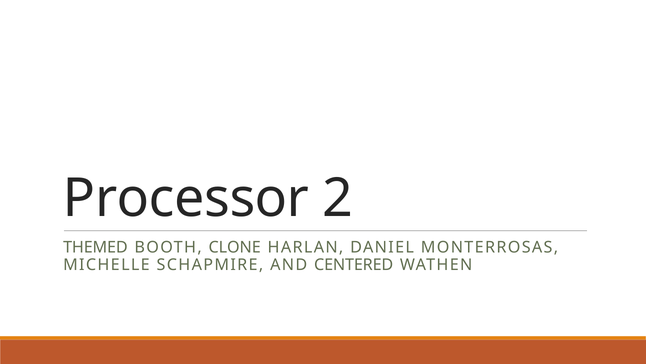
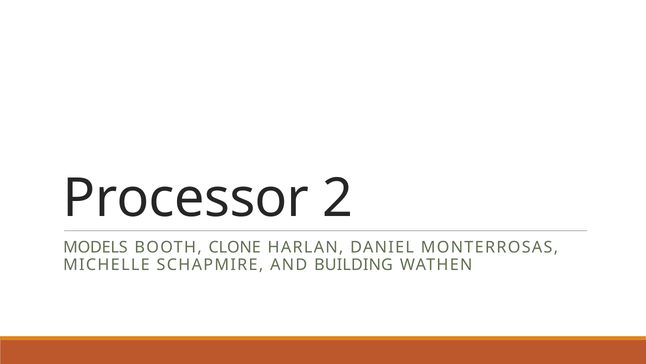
THEMED: THEMED -> MODELS (95, 247)
CENTERED: CENTERED -> BUILDING (354, 265)
